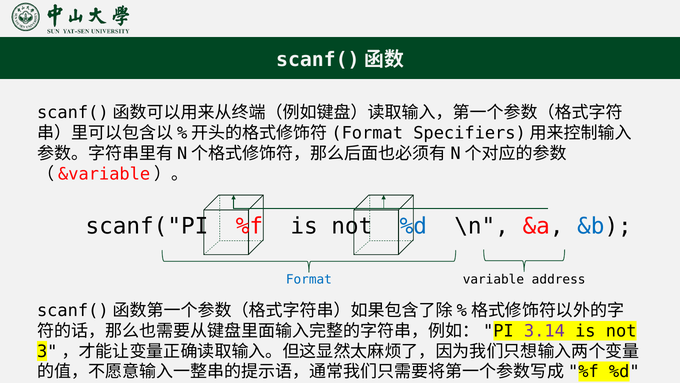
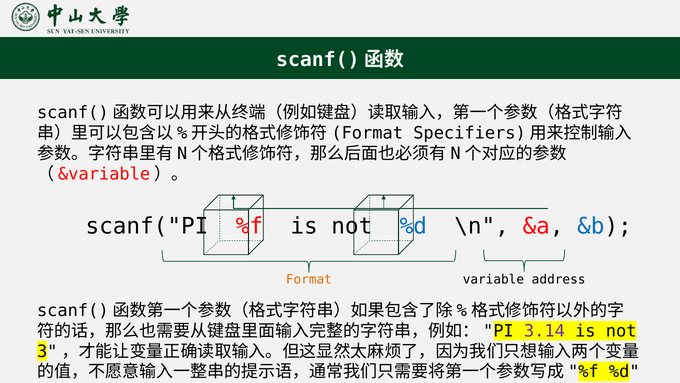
Format colour: blue -> orange (309, 279)
